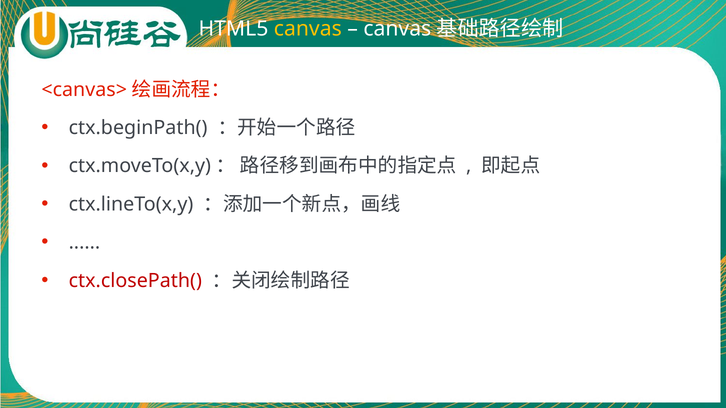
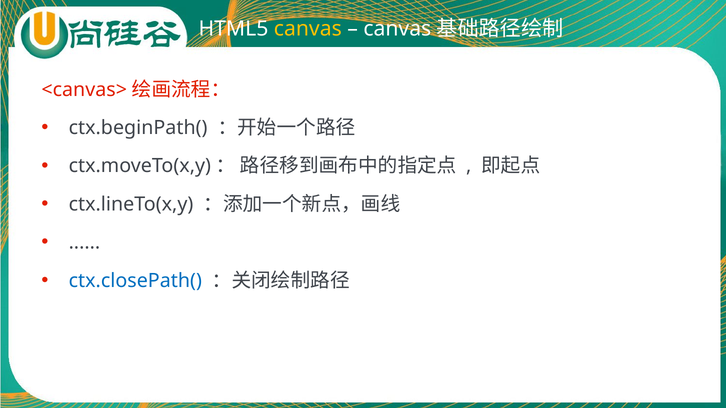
ctx.closePath( colour: red -> blue (135, 281)
